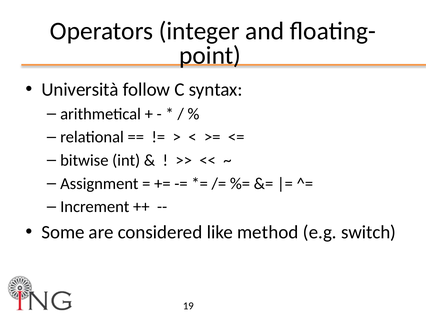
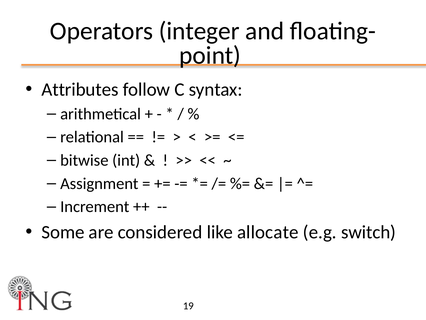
Università: Università -> Attributes (80, 89)
method: method -> allocate (268, 232)
